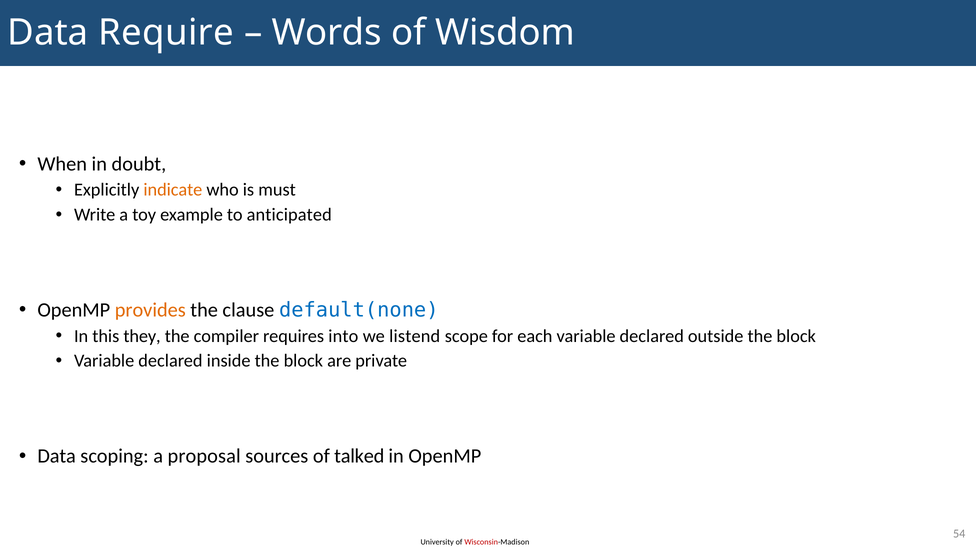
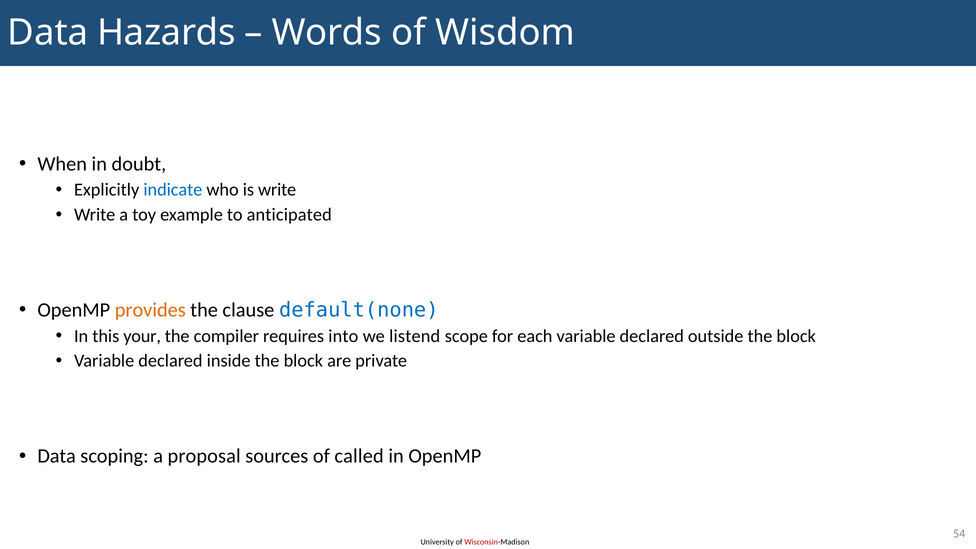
Require: Require -> Hazards (166, 33)
indicate colour: orange -> blue (173, 190)
is must: must -> write (277, 190)
they: they -> your (142, 336)
talked: talked -> called (359, 456)
